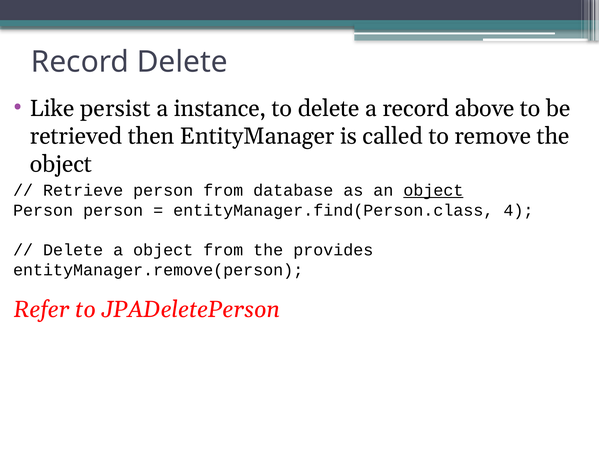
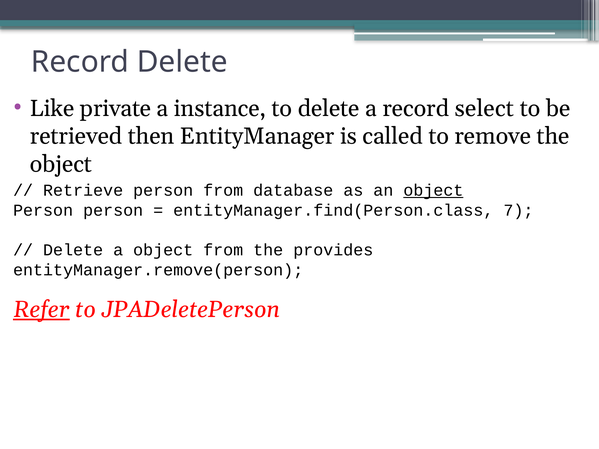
persist: persist -> private (116, 108)
above: above -> select (484, 108)
4: 4 -> 7 (518, 210)
Refer underline: none -> present (41, 310)
